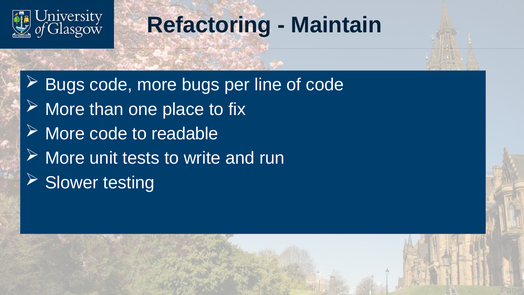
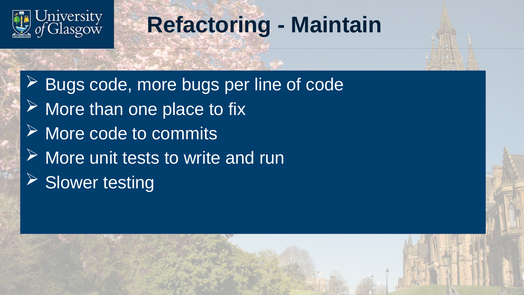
readable: readable -> commits (185, 134)
